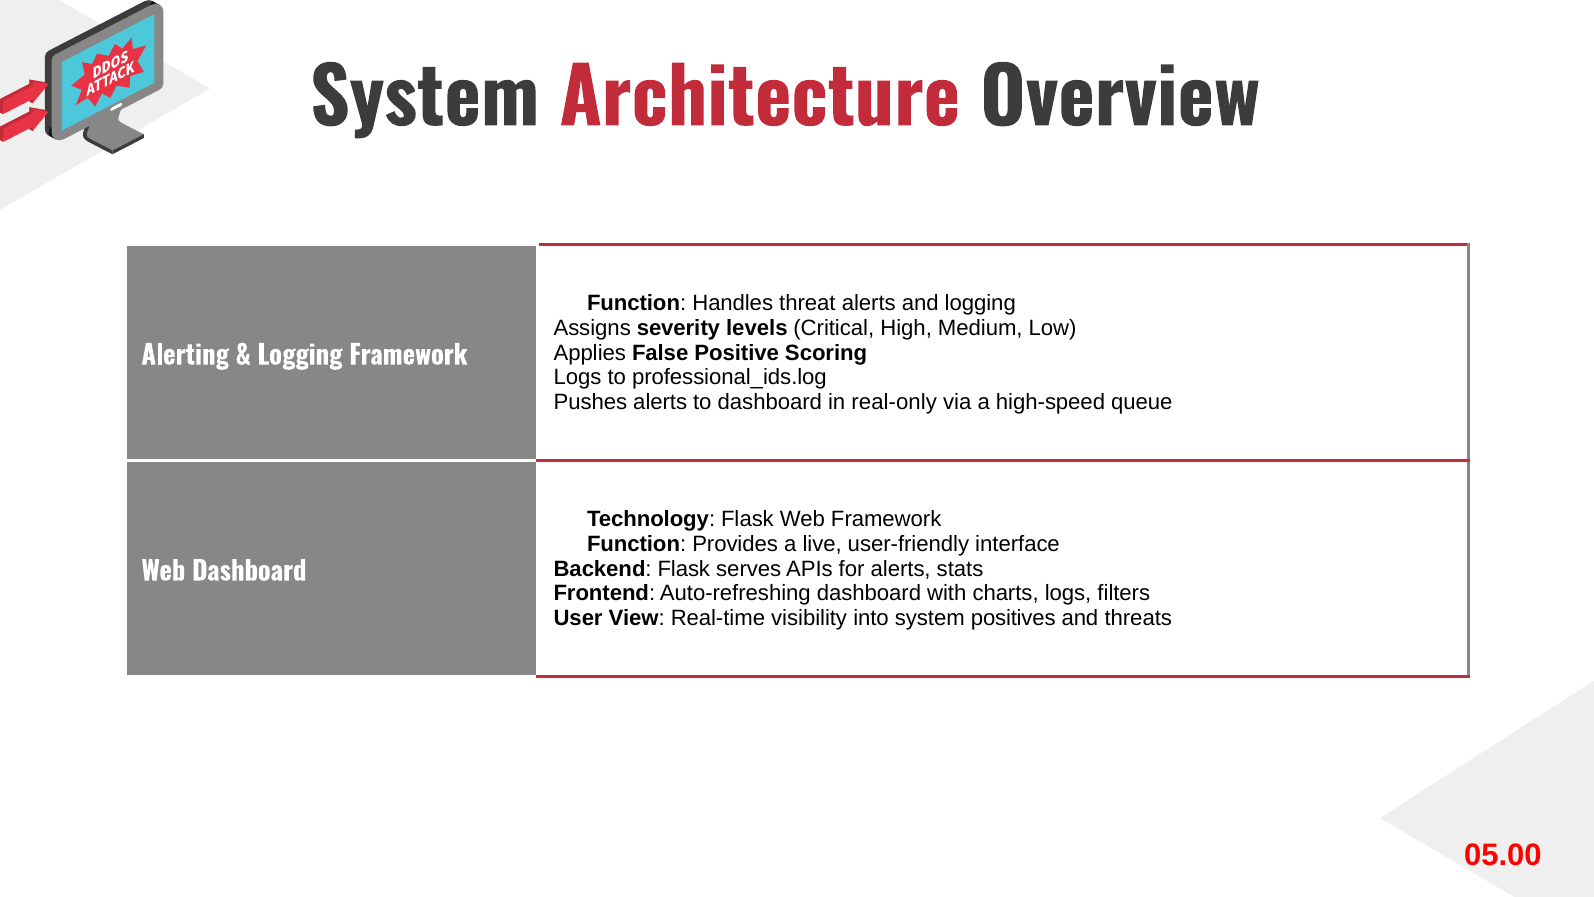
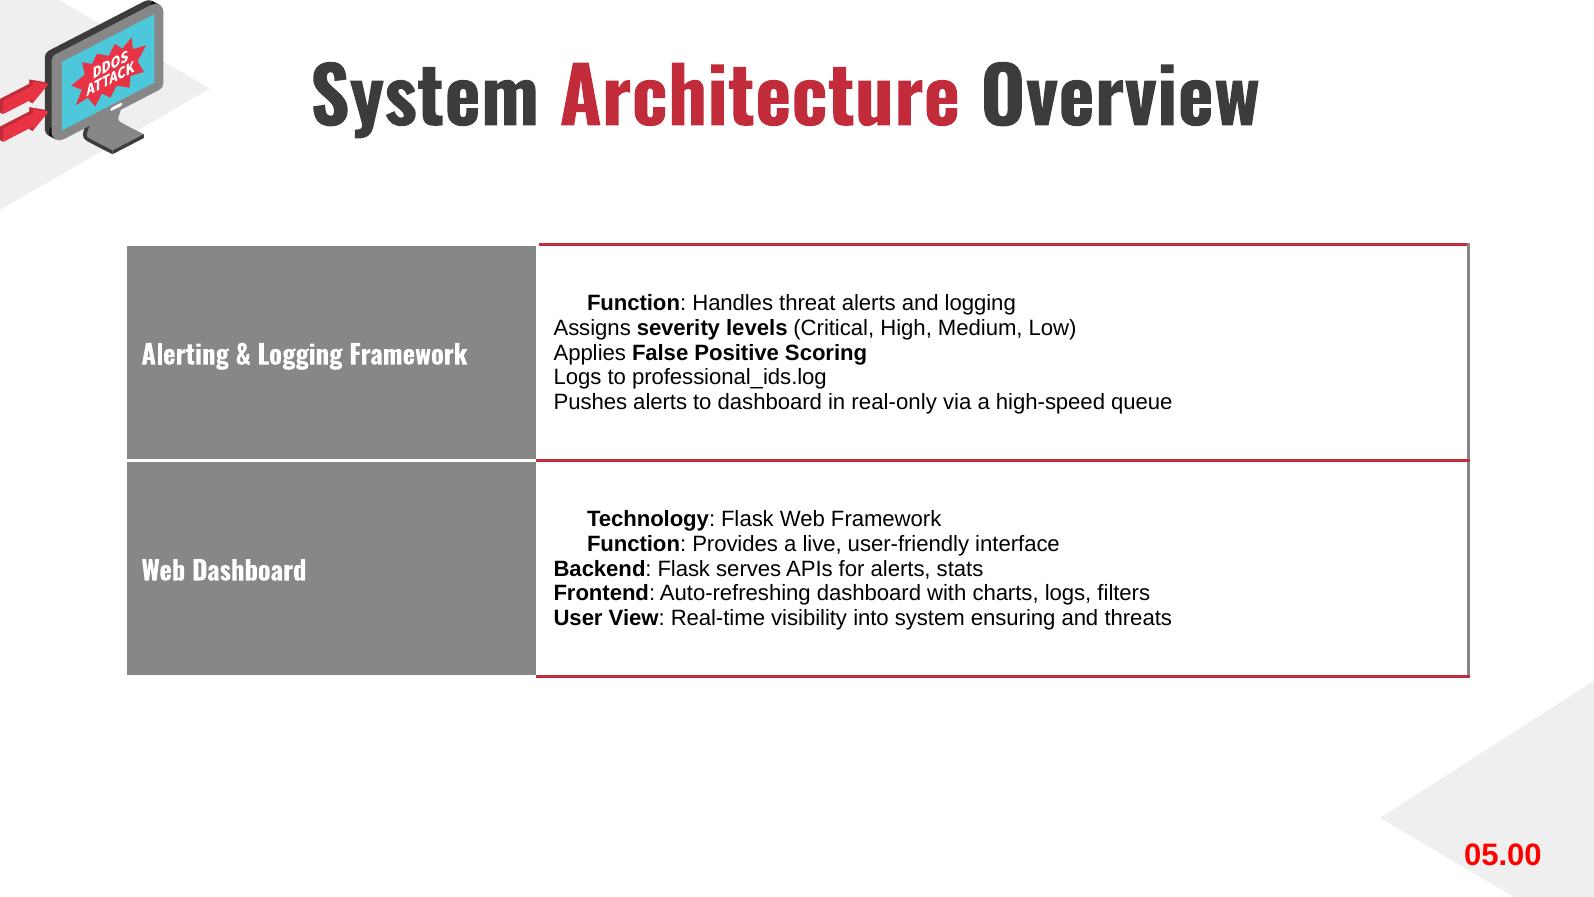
positives: positives -> ensuring (1013, 618)
